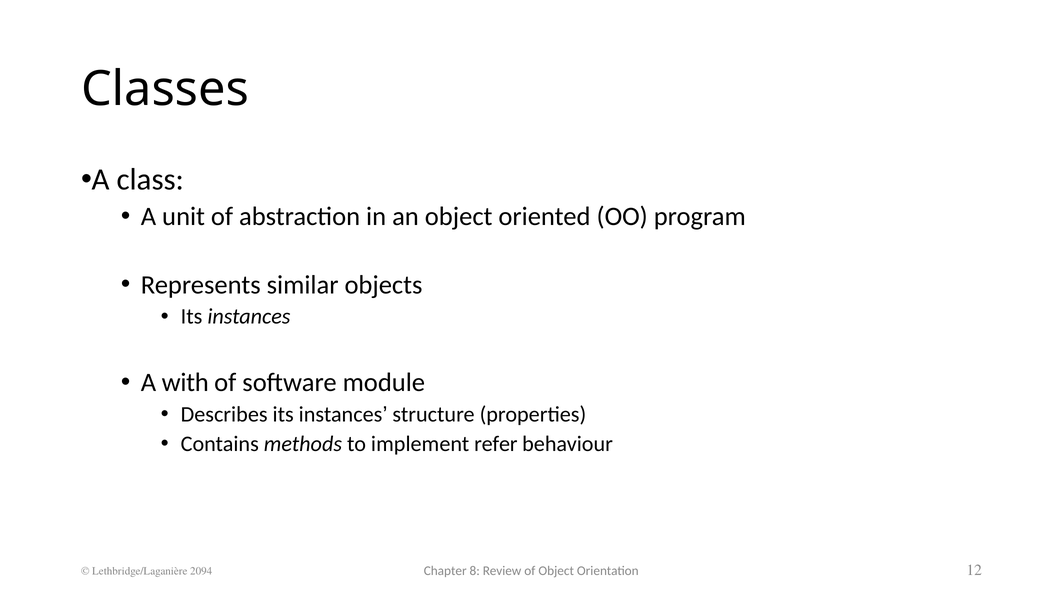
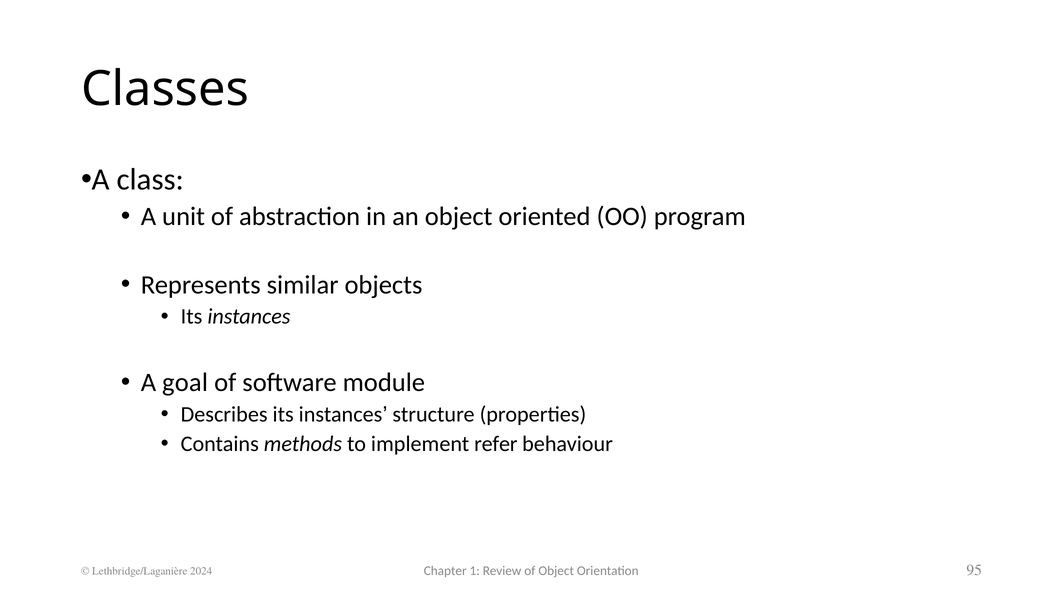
with: with -> goal (185, 383)
2094: 2094 -> 2024 (201, 571)
8: 8 -> 1 (475, 571)
12: 12 -> 95 (974, 570)
